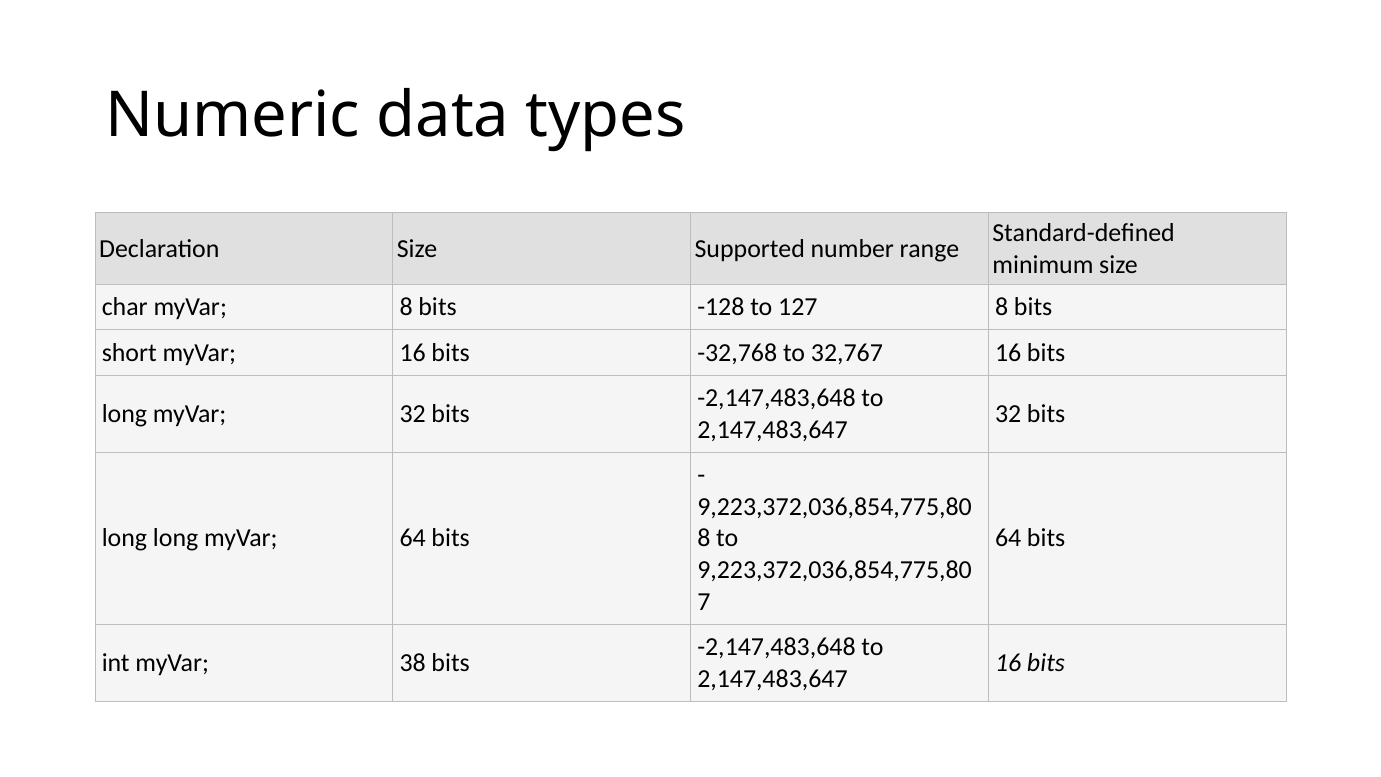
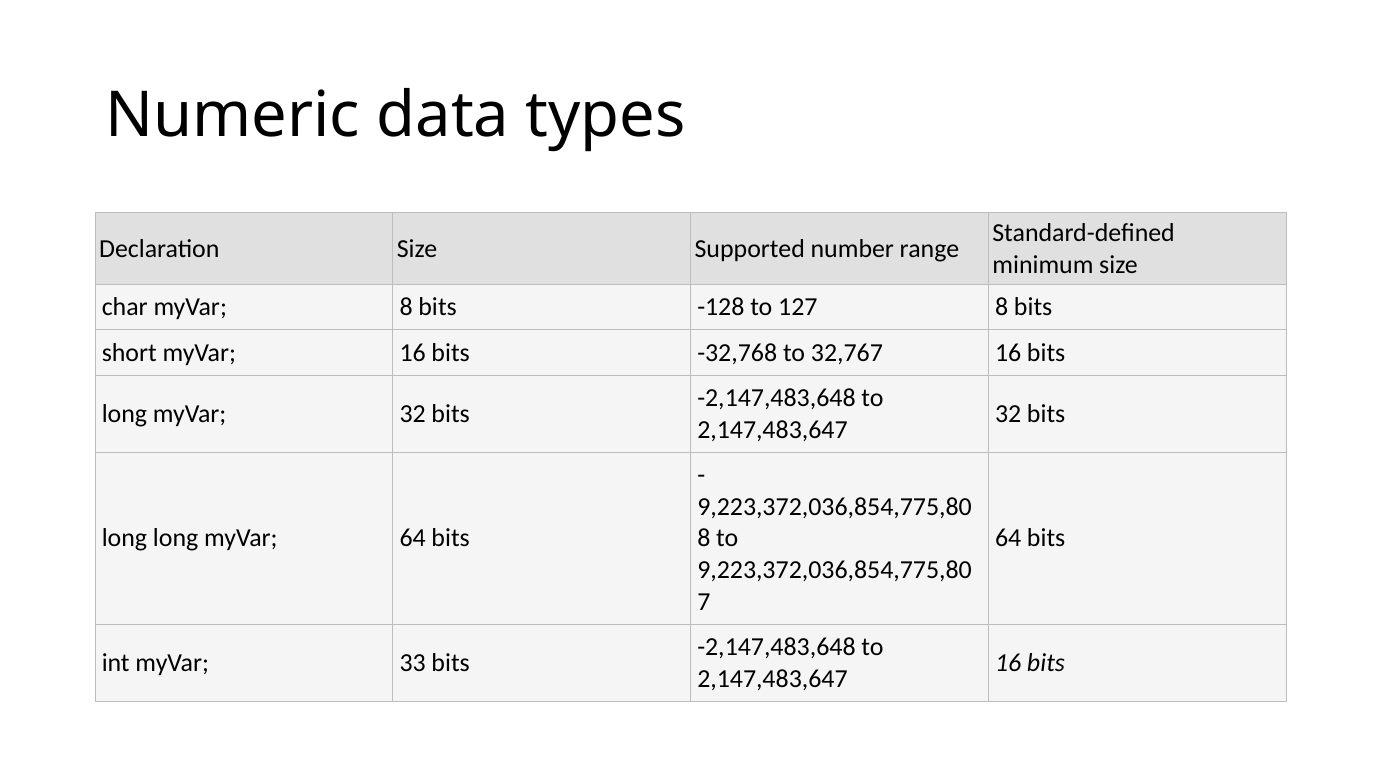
38: 38 -> 33 (413, 663)
